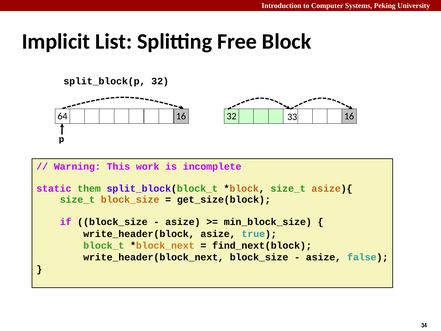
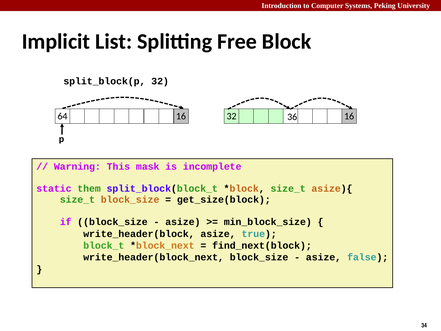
33: 33 -> 36 (292, 117)
work: work -> mask (148, 166)
